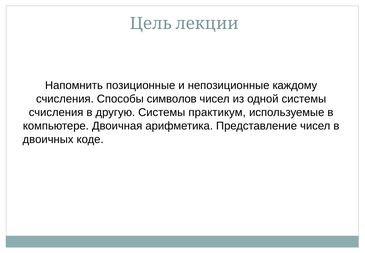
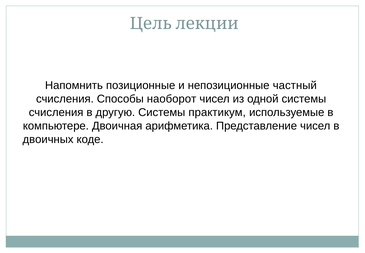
каждому: каждому -> частный (295, 85)
символов: символов -> наоборот (172, 99)
